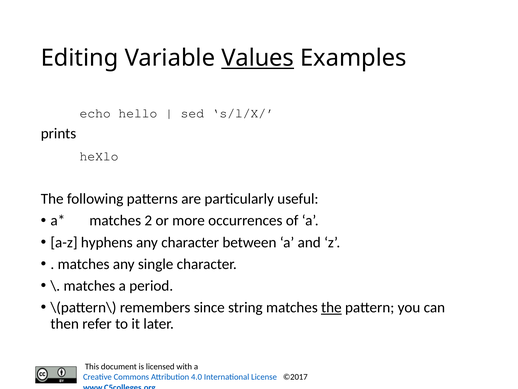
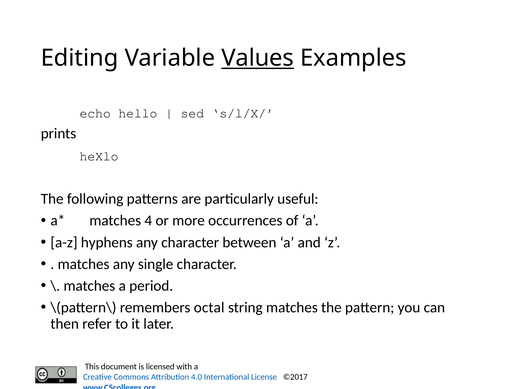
2: 2 -> 4 (148, 220)
since: since -> octal (209, 307)
the underline: present -> none (331, 307)
